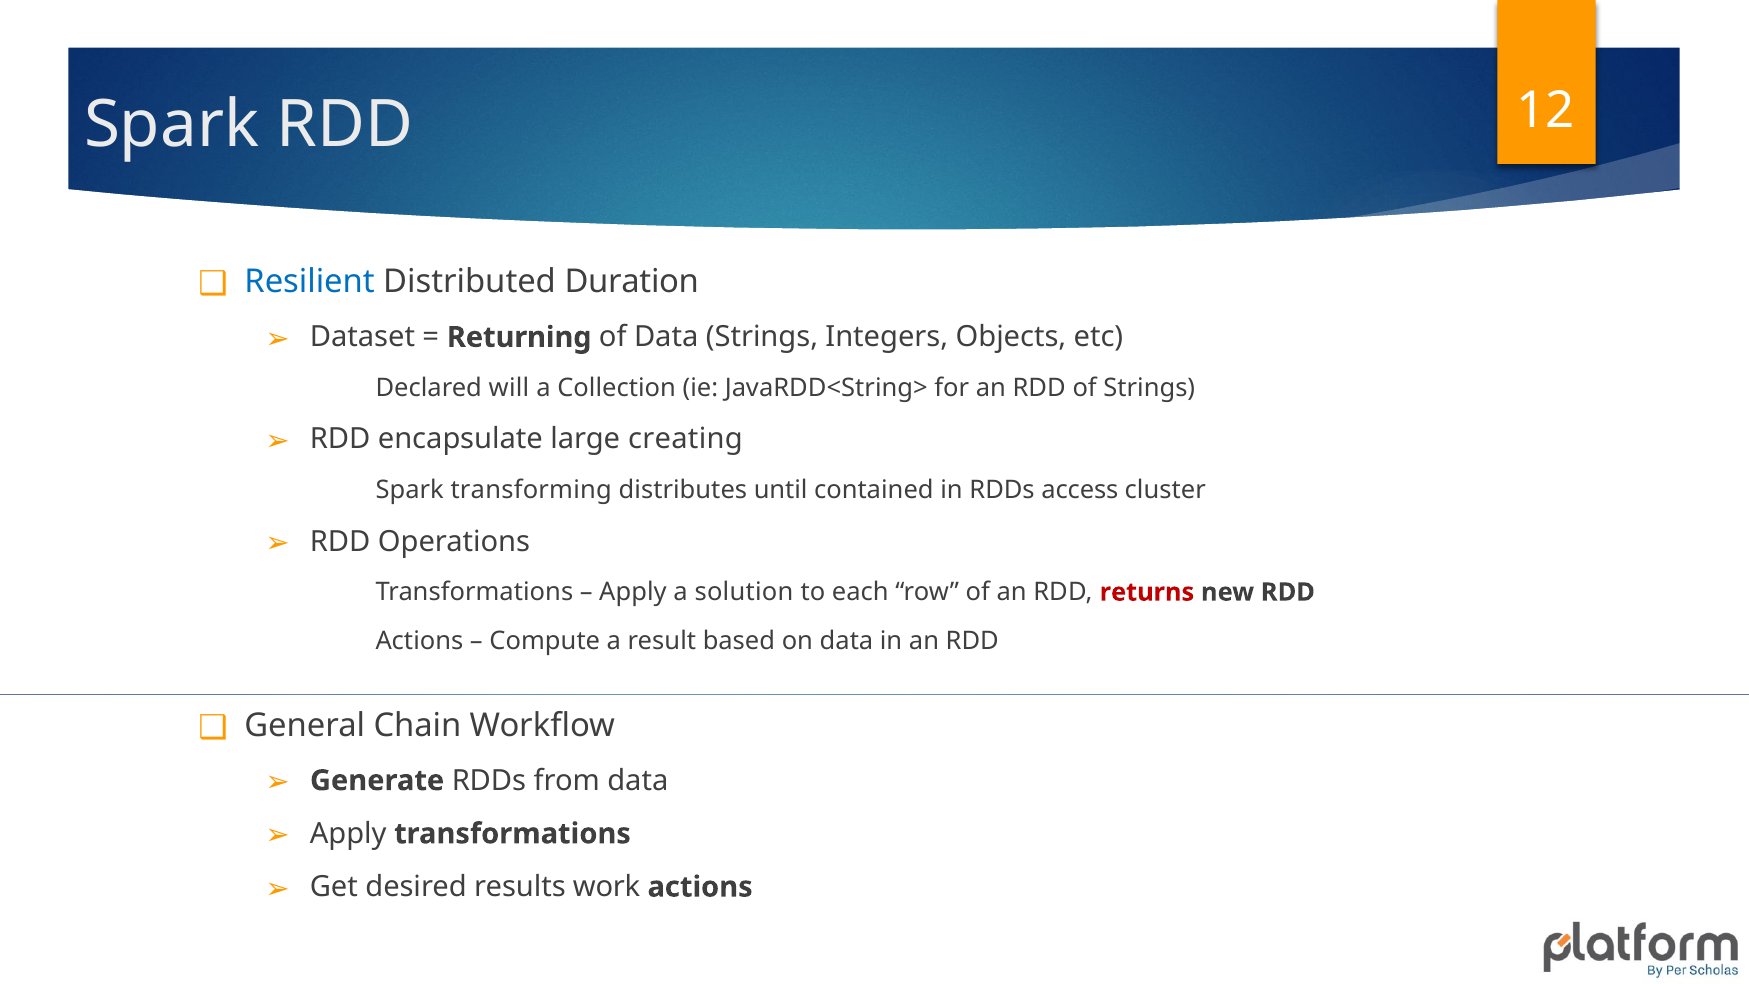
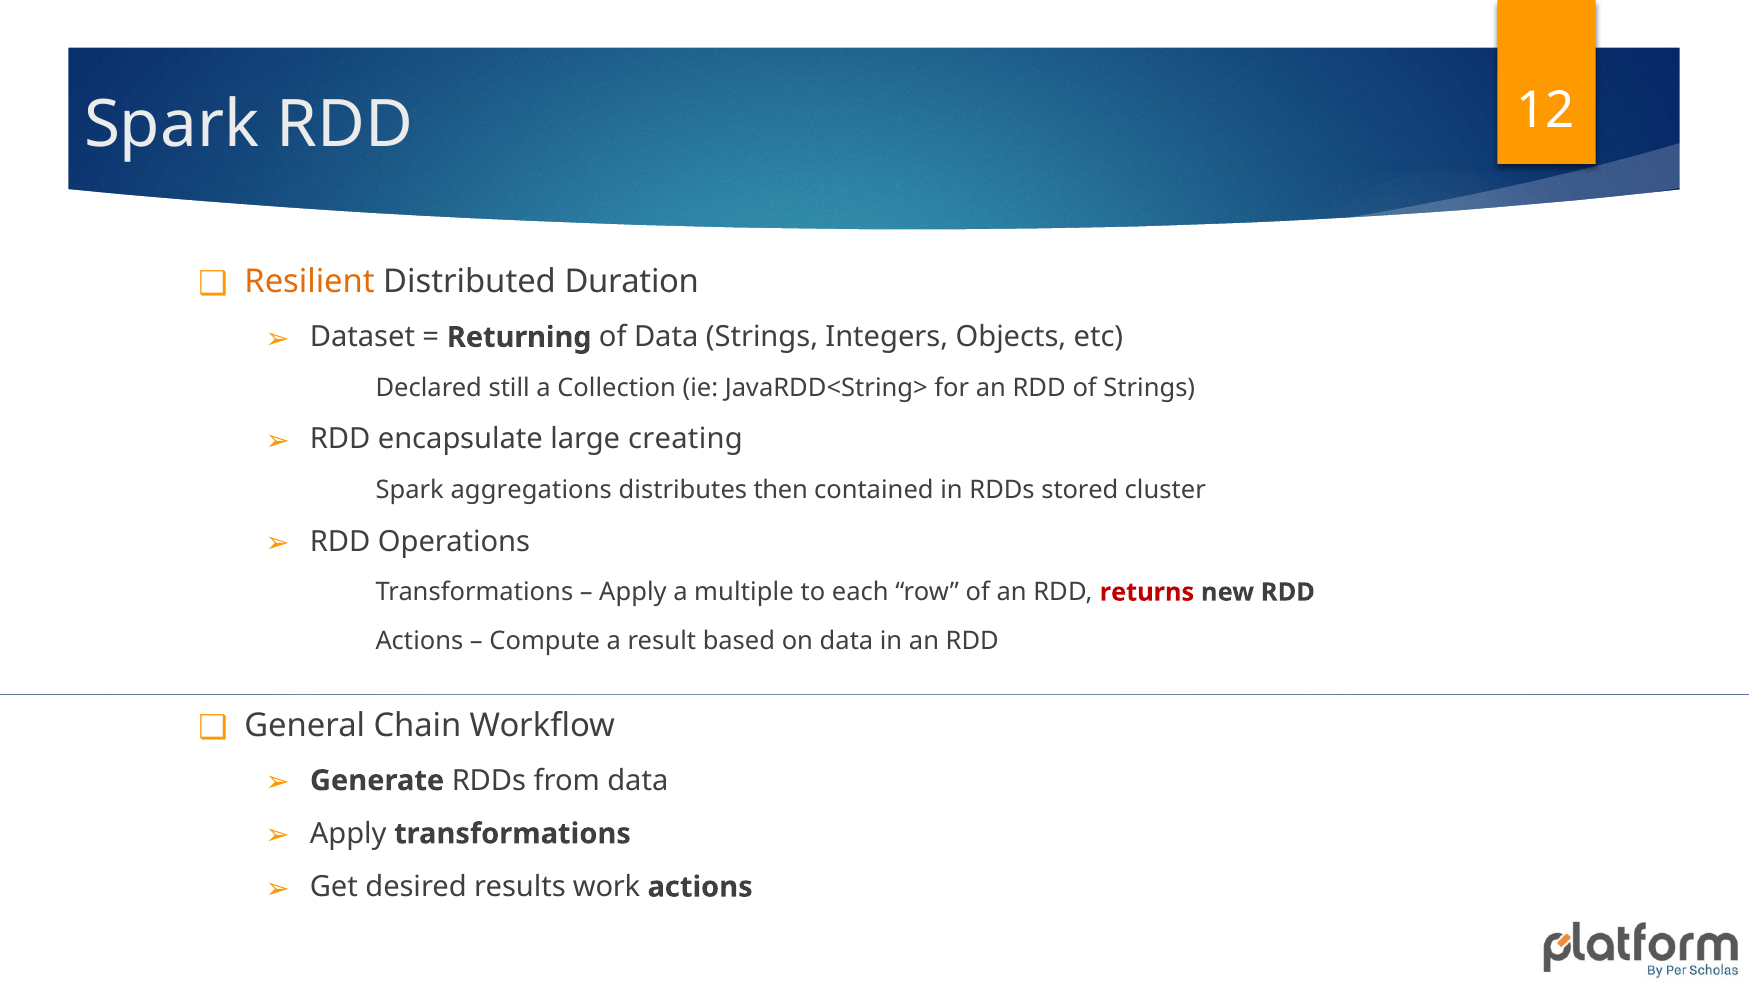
Resilient colour: blue -> orange (310, 282)
will: will -> still (509, 388)
transforming: transforming -> aggregations (531, 490)
until: until -> then (781, 490)
access: access -> stored (1080, 490)
solution: solution -> multiple (744, 592)
